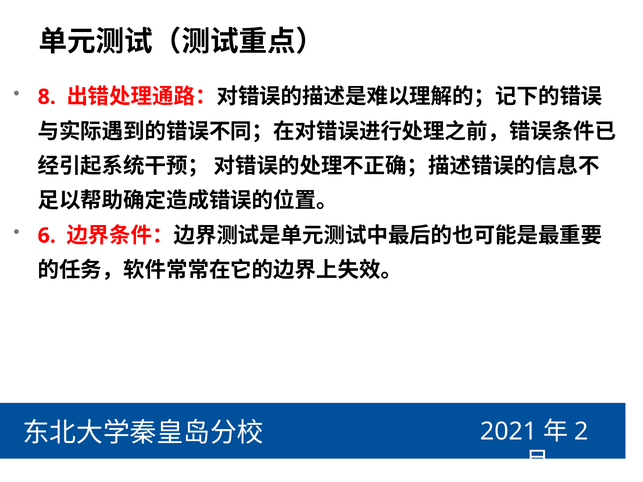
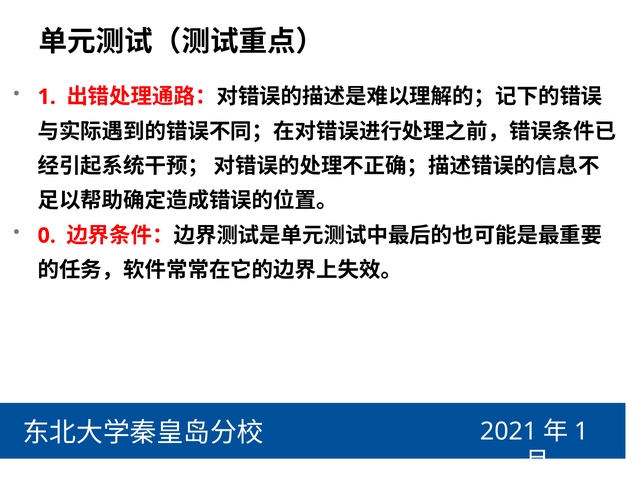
8: 8 -> 1 (47, 97)
6: 6 -> 0 (47, 236)
2: 2 -> 1 (581, 432)
